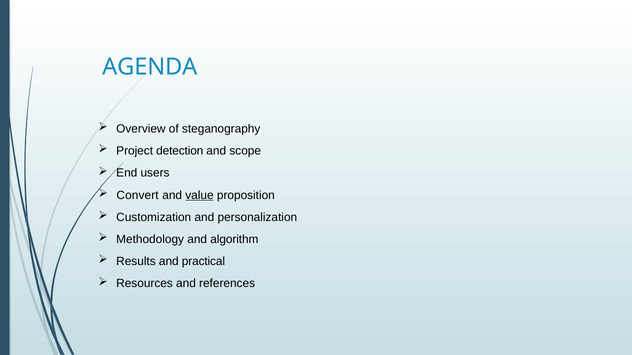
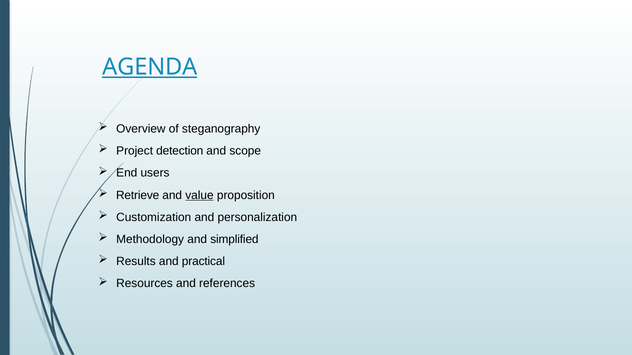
AGENDA underline: none -> present (150, 67)
Convert: Convert -> Retrieve (138, 195)
algorithm: algorithm -> simplified (234, 240)
